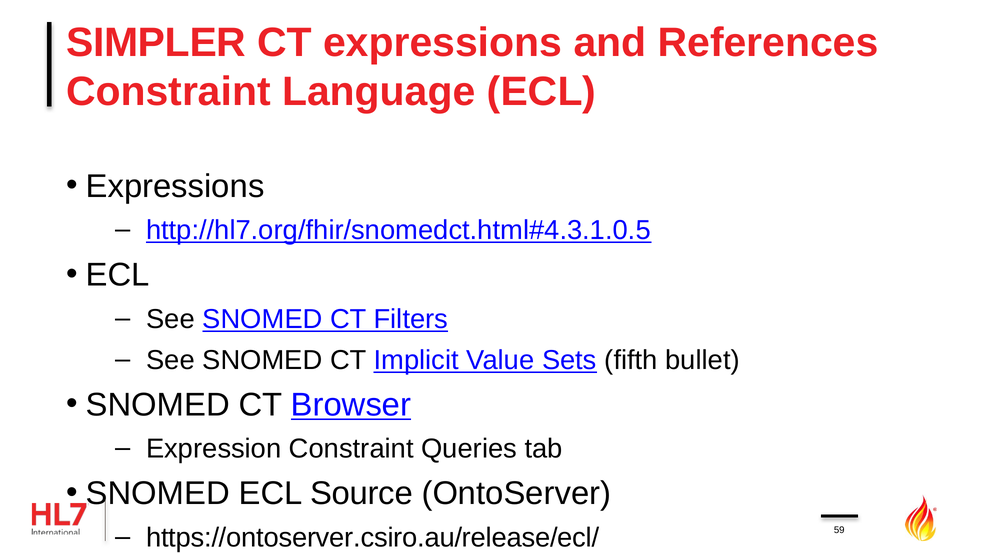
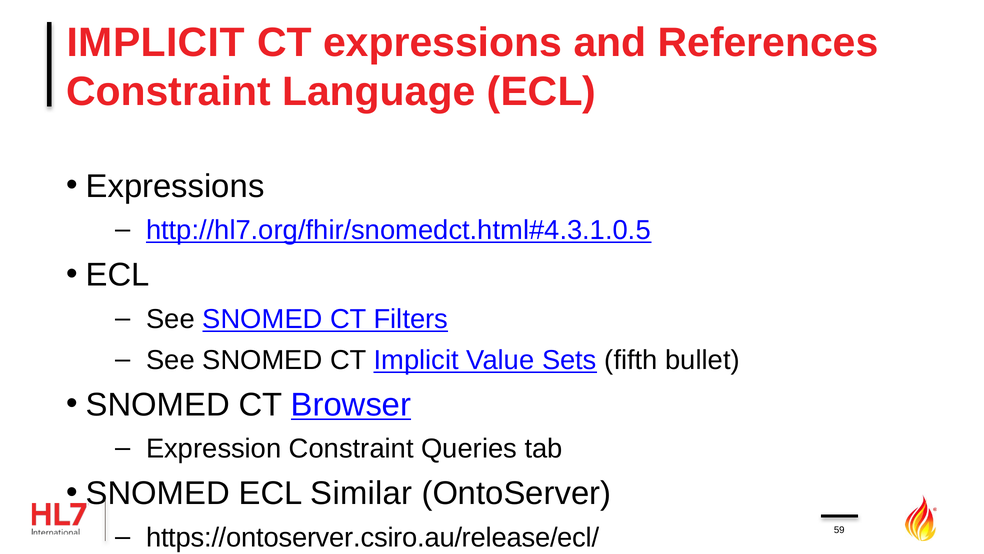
SIMPLER: SIMPLER -> IMPLICIT (156, 42)
Source: Source -> Similar (361, 493)
